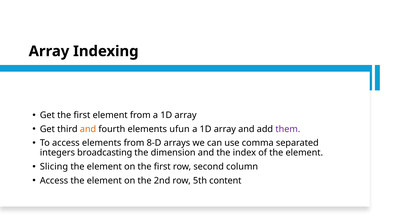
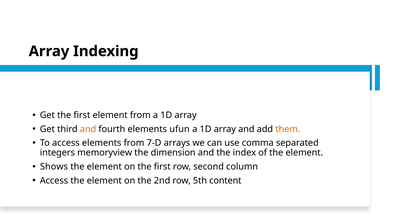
them colour: purple -> orange (288, 129)
8-D: 8-D -> 7-D (154, 143)
broadcasting: broadcasting -> memoryview (105, 153)
Slicing: Slicing -> Shows (54, 166)
